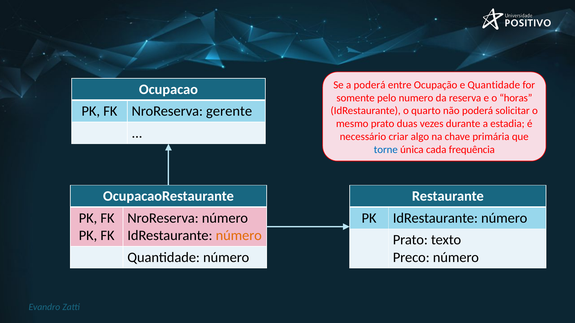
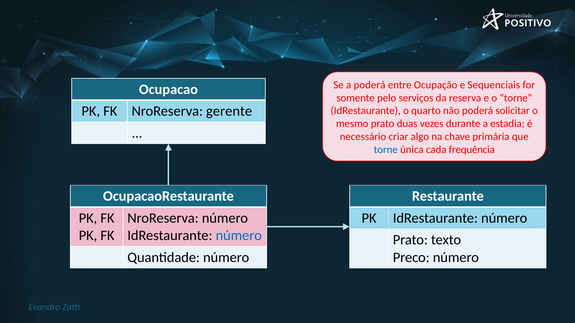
e Quantidade: Quantidade -> Sequenciais (494, 85)
numero: numero -> serviços (416, 98)
o horas: horas -> torne (516, 98)
número colour: orange -> blue (239, 236)
